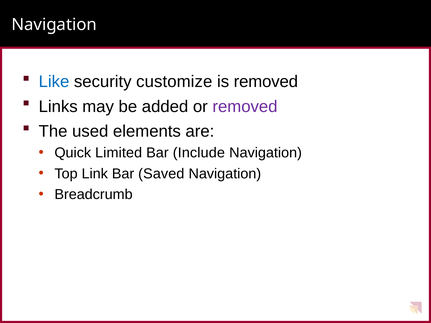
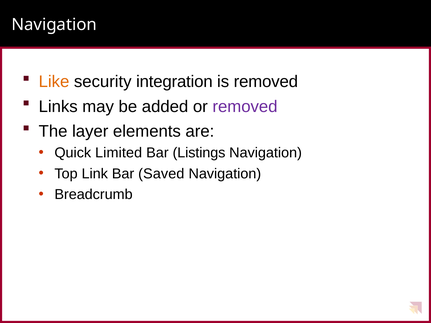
Like colour: blue -> orange (54, 82)
customize: customize -> integration (174, 82)
used: used -> layer (90, 131)
Include: Include -> Listings (199, 153)
